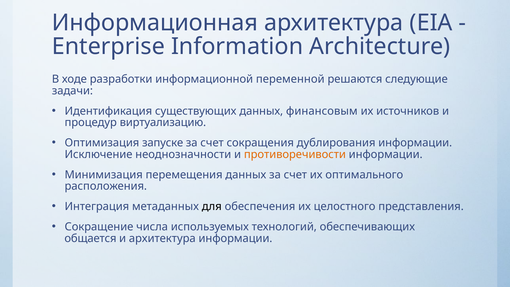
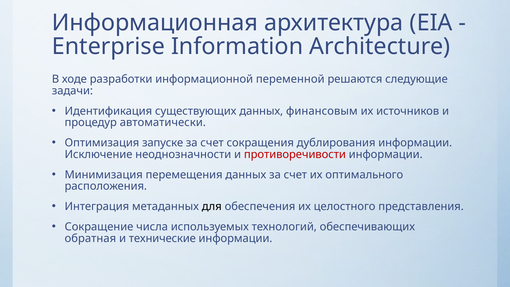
виртуализацию: виртуализацию -> автоматически (163, 122)
противоречивости colour: orange -> red (295, 154)
общается: общается -> обратная (90, 238)
и архитектура: архитектура -> технические (162, 238)
